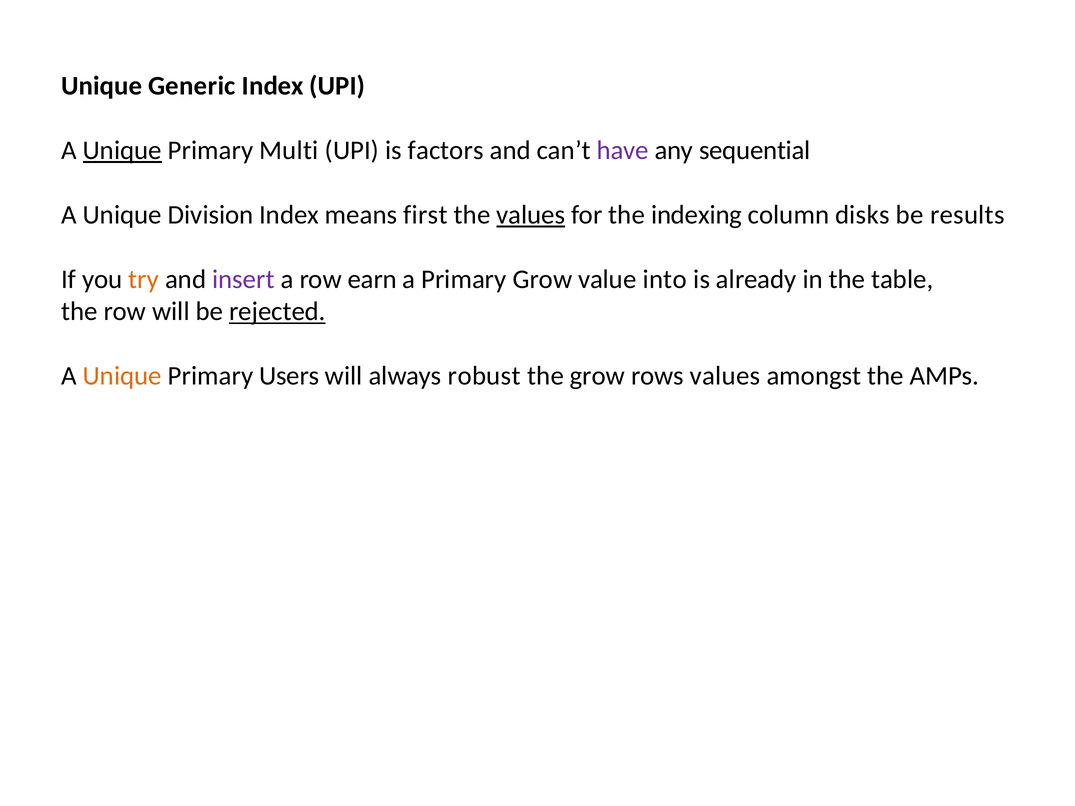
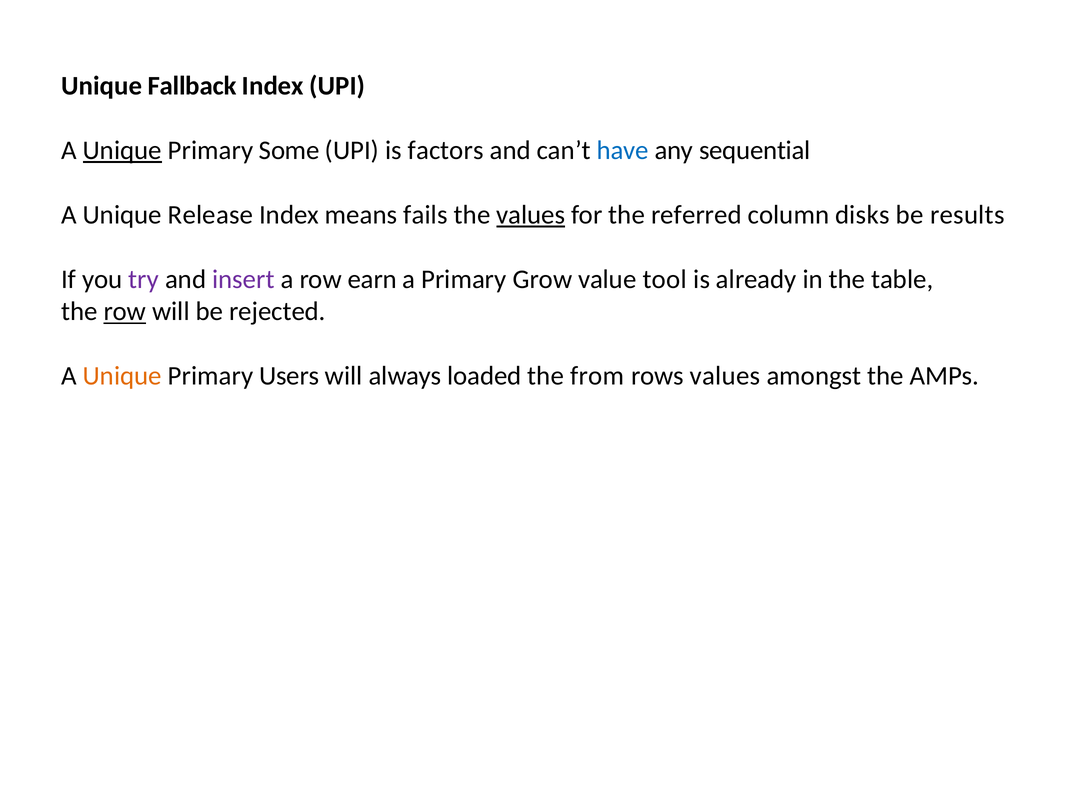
Generic: Generic -> Fallback (192, 86)
Multi: Multi -> Some (289, 150)
have colour: purple -> blue (623, 150)
Division: Division -> Release (211, 215)
first: first -> fails (425, 215)
indexing: indexing -> referred (696, 215)
try colour: orange -> purple (144, 279)
into: into -> tool (665, 279)
row underline: none -> present (125, 312)
rejected underline: present -> none (277, 312)
robust: robust -> loaded (484, 376)
the grow: grow -> from (597, 376)
